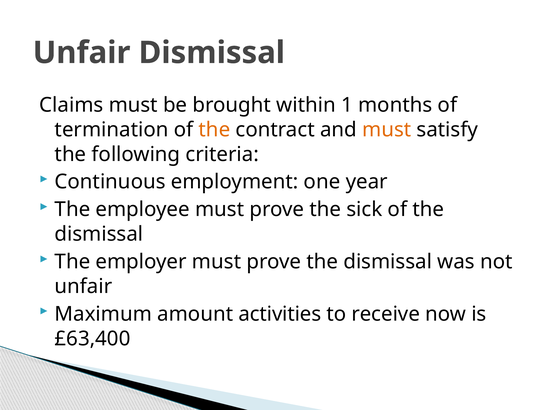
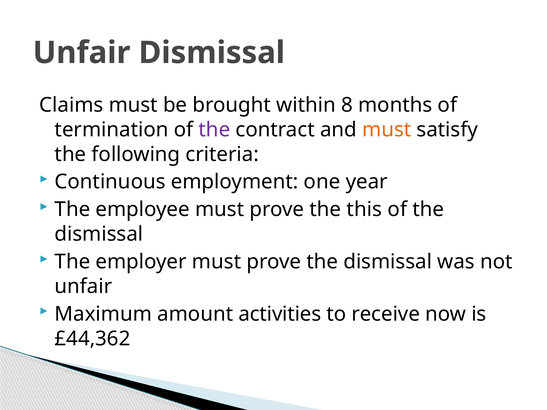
1: 1 -> 8 (347, 105)
the colour: orange -> purple (214, 130)
sick: sick -> this (364, 210)
£63,400: £63,400 -> £44,362 (93, 339)
